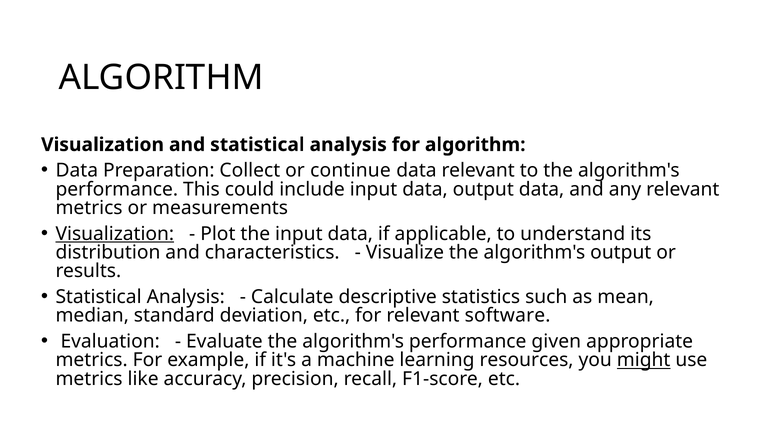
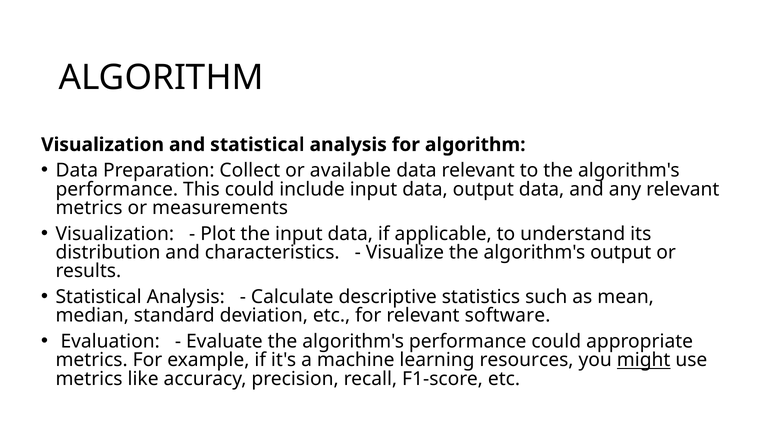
continue: continue -> available (350, 171)
Visualization underline: present -> none (115, 234)
performance given: given -> could (556, 342)
